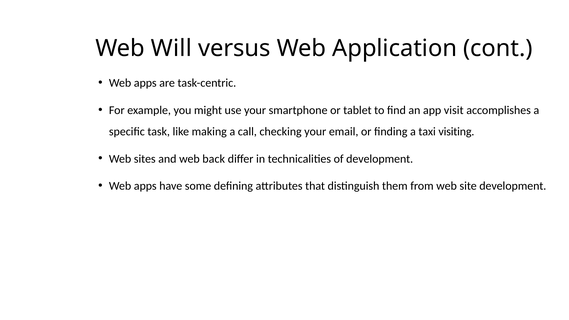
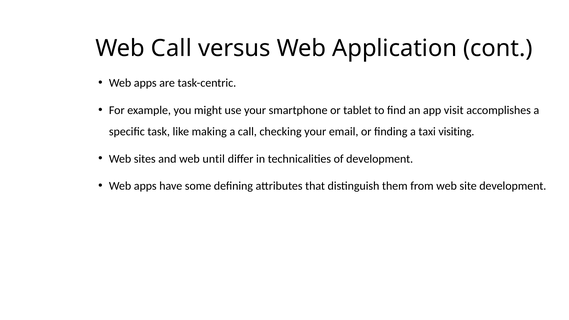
Web Will: Will -> Call (171, 48)
back: back -> until (214, 159)
